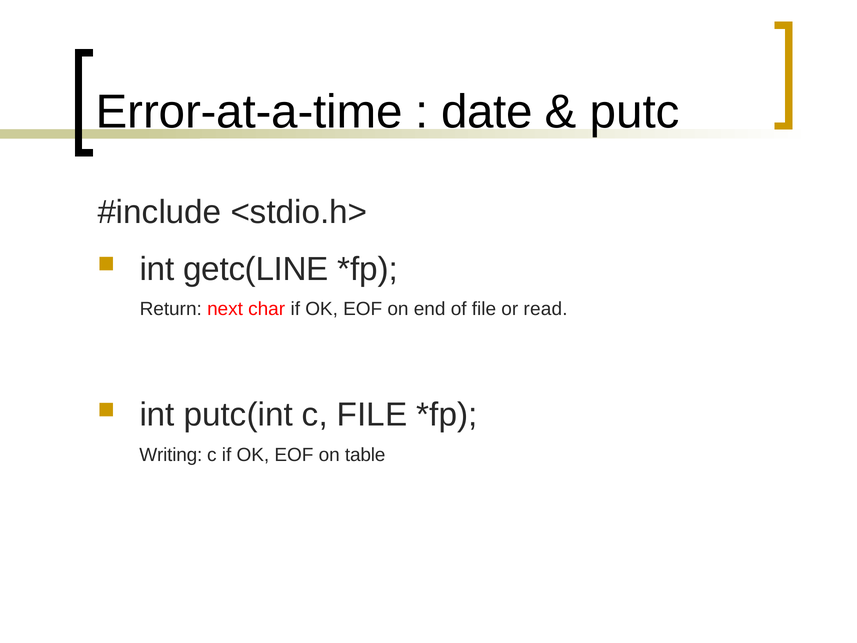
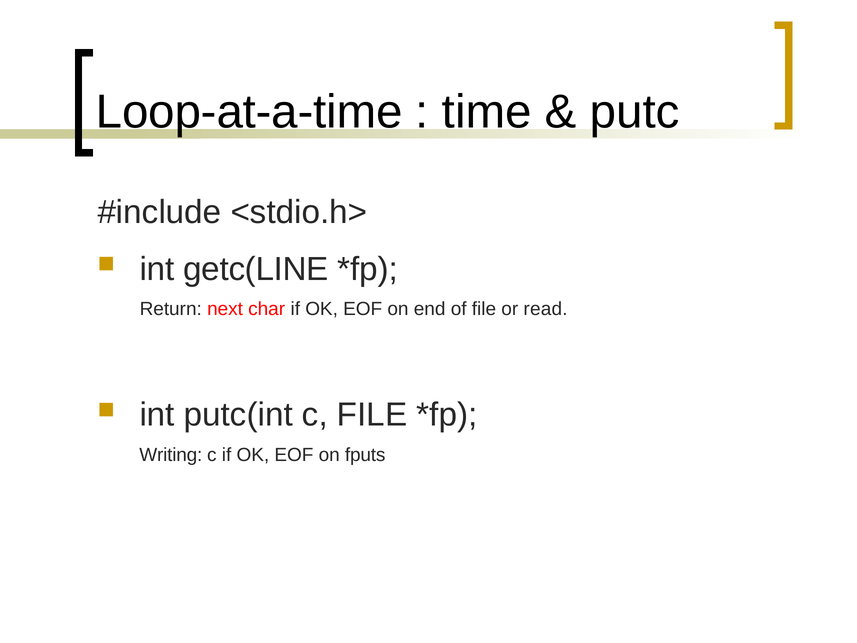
Error-at-a-time: Error-at-a-time -> Loop-at-a-time (249, 112)
date: date -> time (487, 112)
table: table -> fputs (365, 455)
